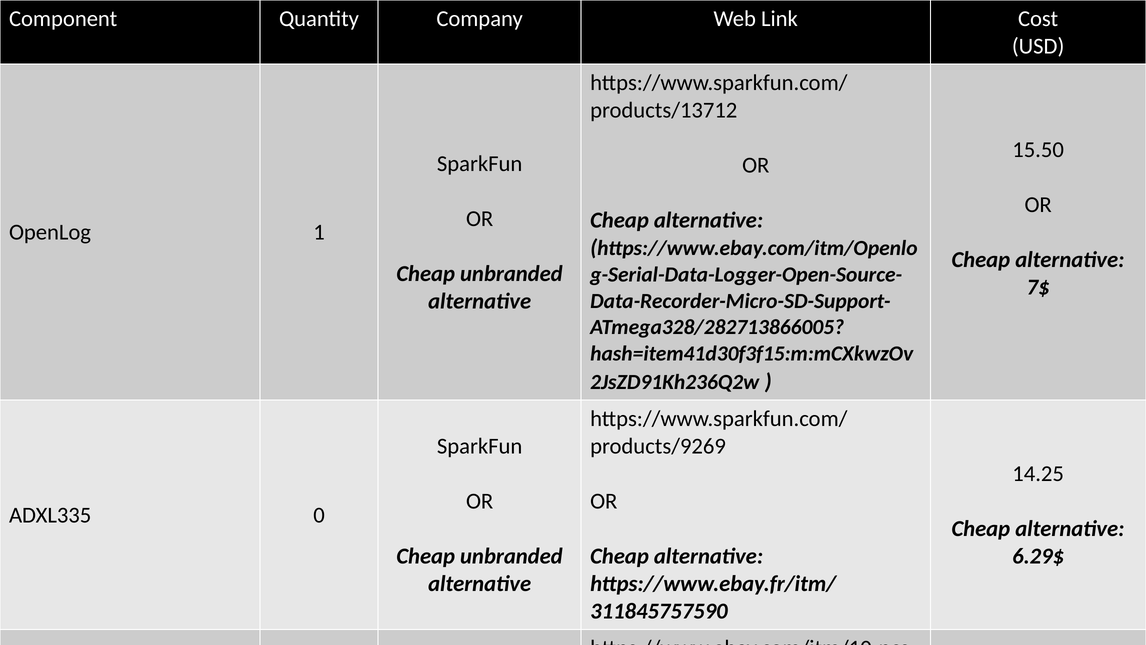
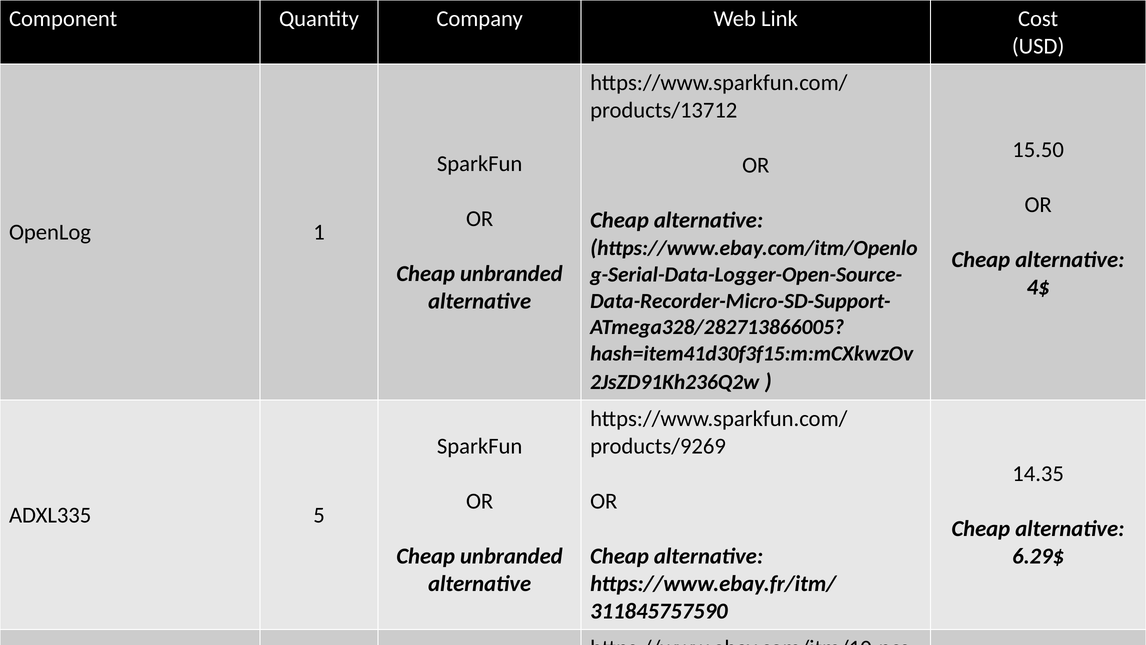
7$: 7$ -> 4$ (1038, 287)
14.25: 14.25 -> 14.35 (1038, 473)
0: 0 -> 5 (319, 515)
